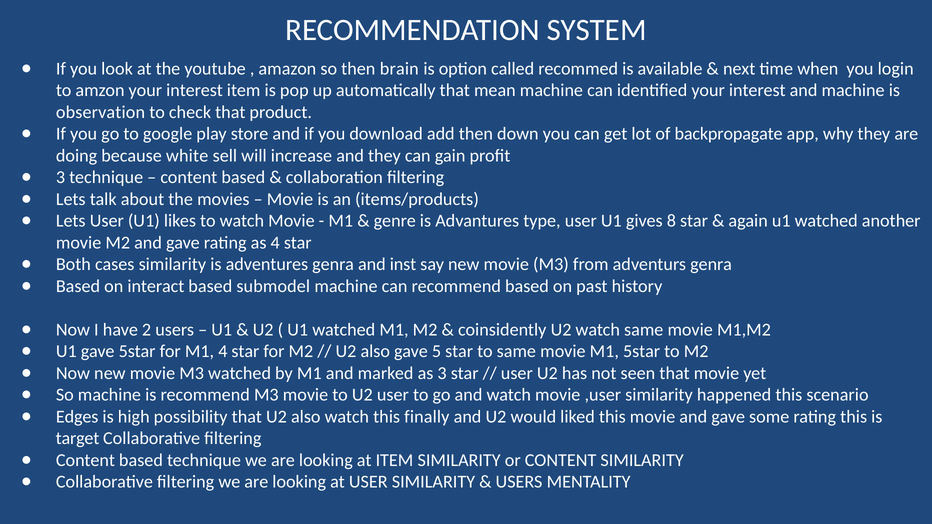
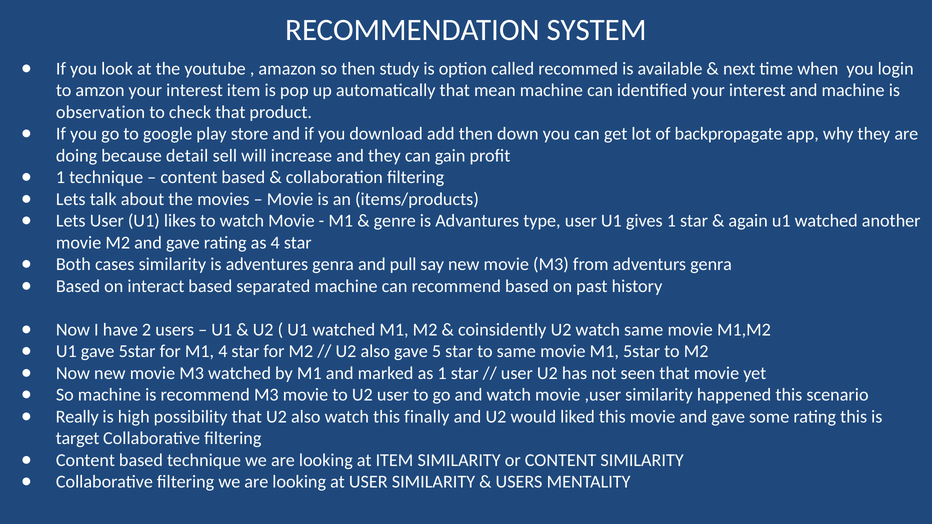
brain: brain -> study (399, 69)
white: white -> detail (187, 156)
3: 3 -> 1 (61, 177)
gives 8: 8 -> 1 (671, 221)
inst: inst -> pull (403, 264)
submodel: submodel -> separated (273, 286)
as 3: 3 -> 1 (442, 373)
Edges: Edges -> Really (77, 417)
